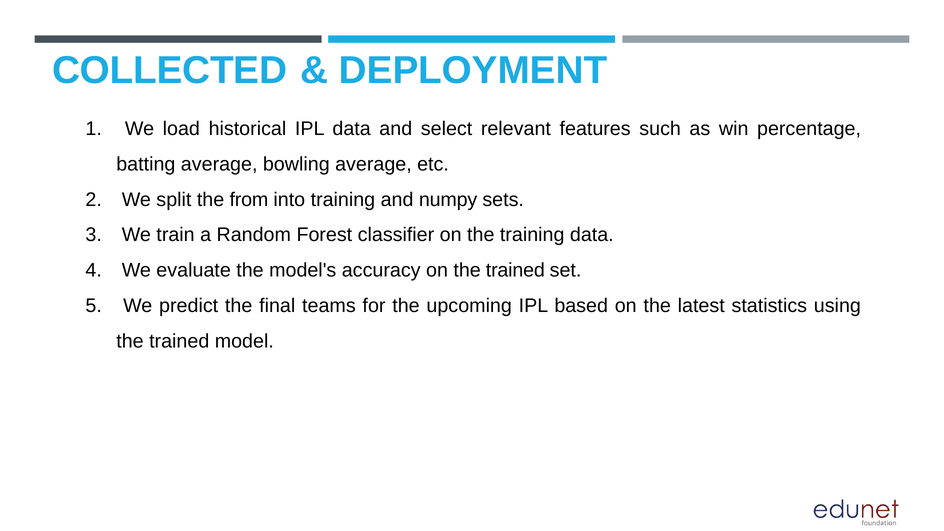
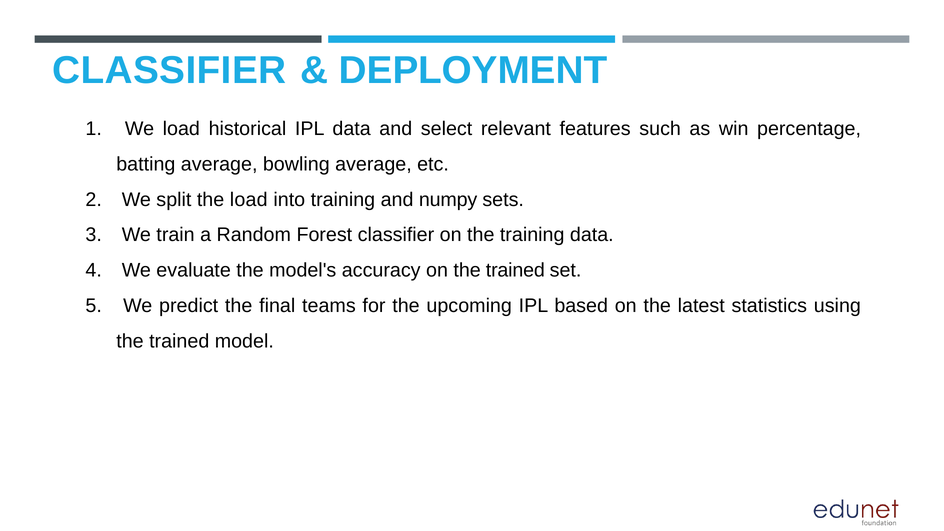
COLLECTED: COLLECTED -> CLASSIFIER (169, 70)
the from: from -> load (249, 200)
